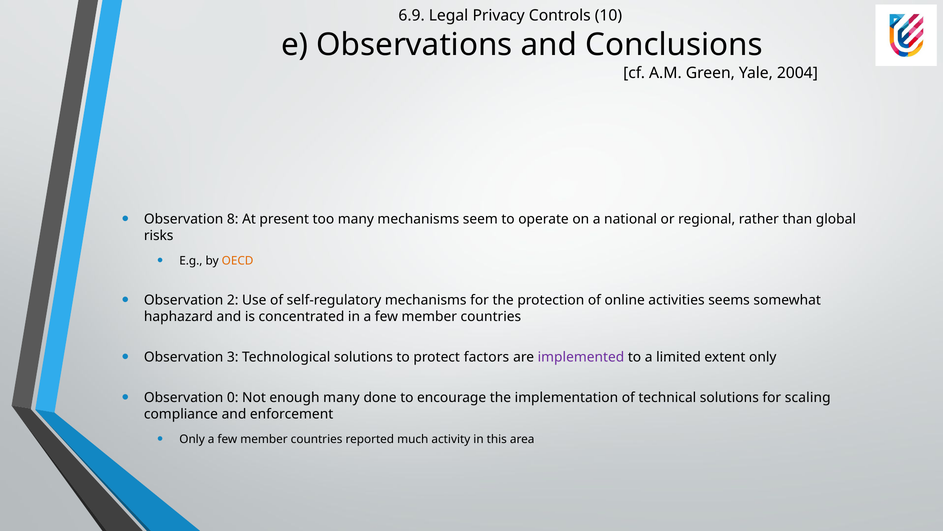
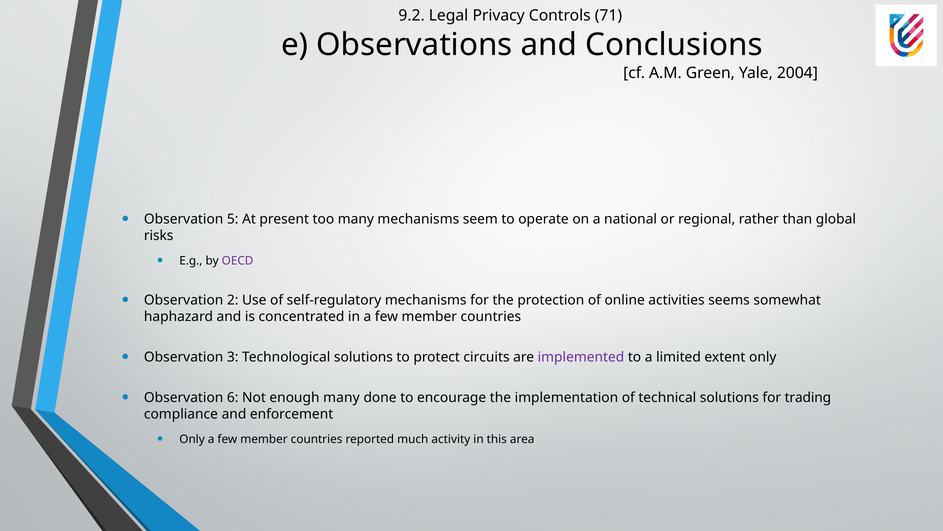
6.9: 6.9 -> 9.2 (412, 16)
10: 10 -> 71 (608, 16)
8: 8 -> 5 (233, 219)
OECD colour: orange -> purple (238, 261)
factors: factors -> circuits (487, 357)
0: 0 -> 6 (233, 397)
scaling: scaling -> trading (808, 397)
